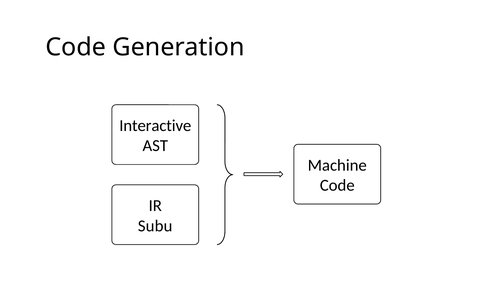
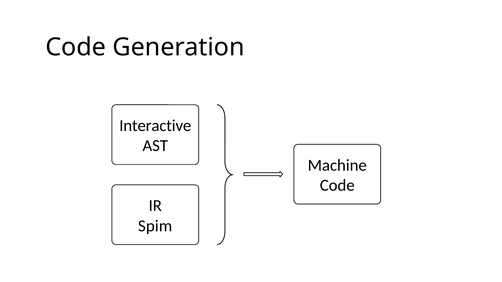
Subu: Subu -> Spim (155, 226)
